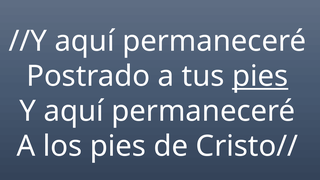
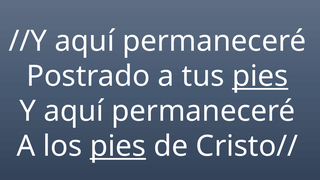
pies underline: none -> present (118, 146)
